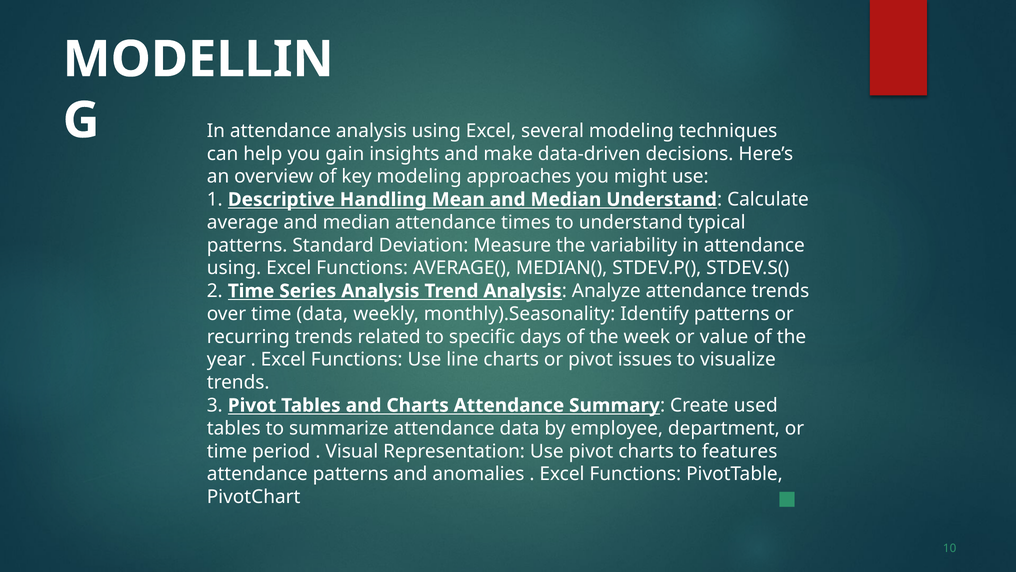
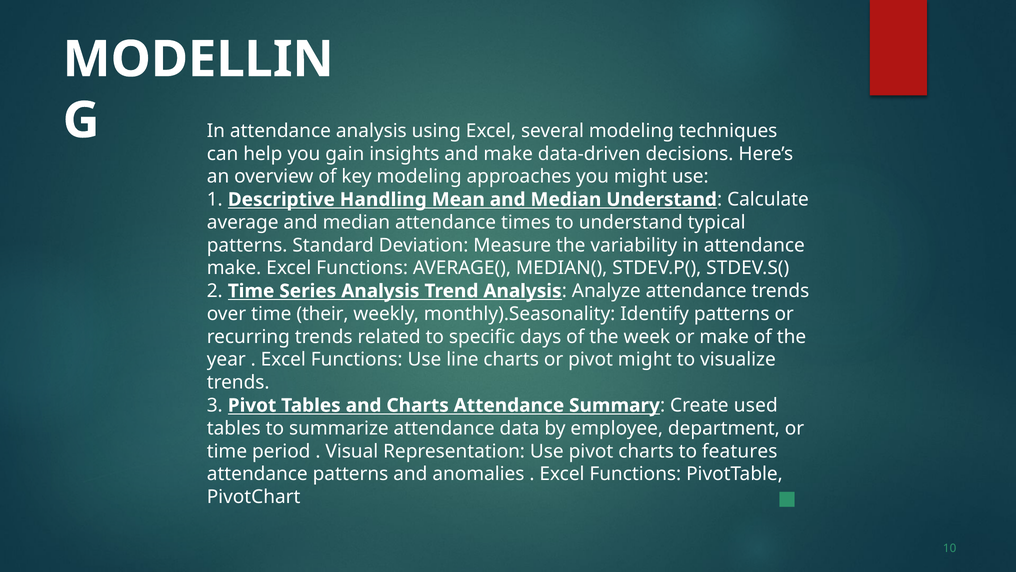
using: using -> make (234, 268)
time data: data -> their (322, 314)
or value: value -> make (724, 337)
pivot issues: issues -> might (645, 359)
